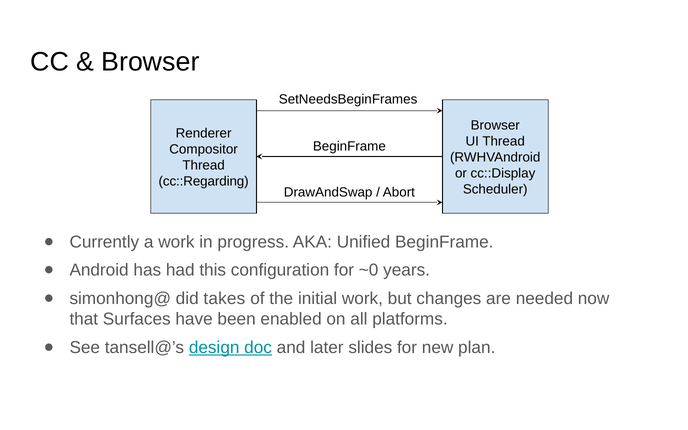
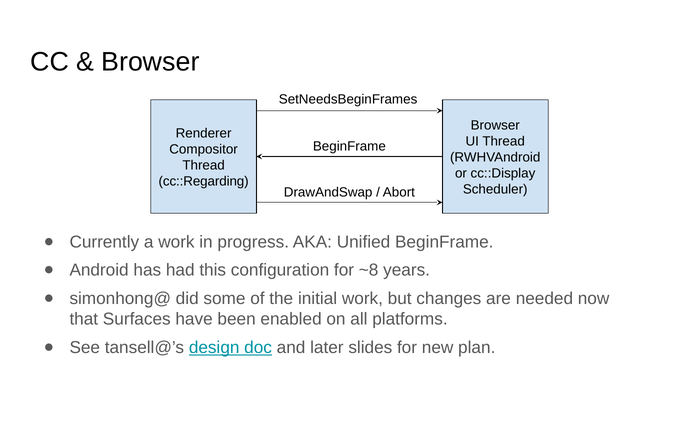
~0: ~0 -> ~8 (369, 270)
takes: takes -> some (224, 298)
